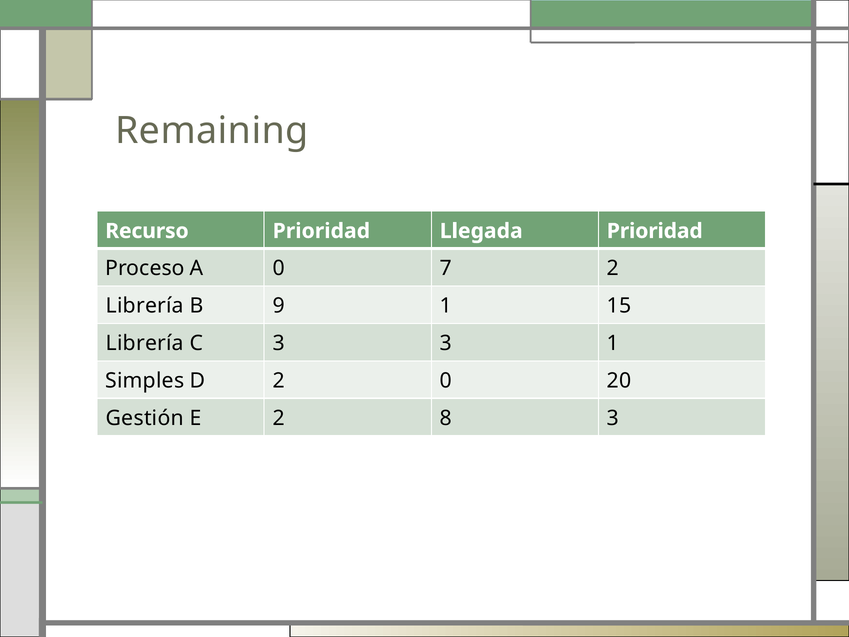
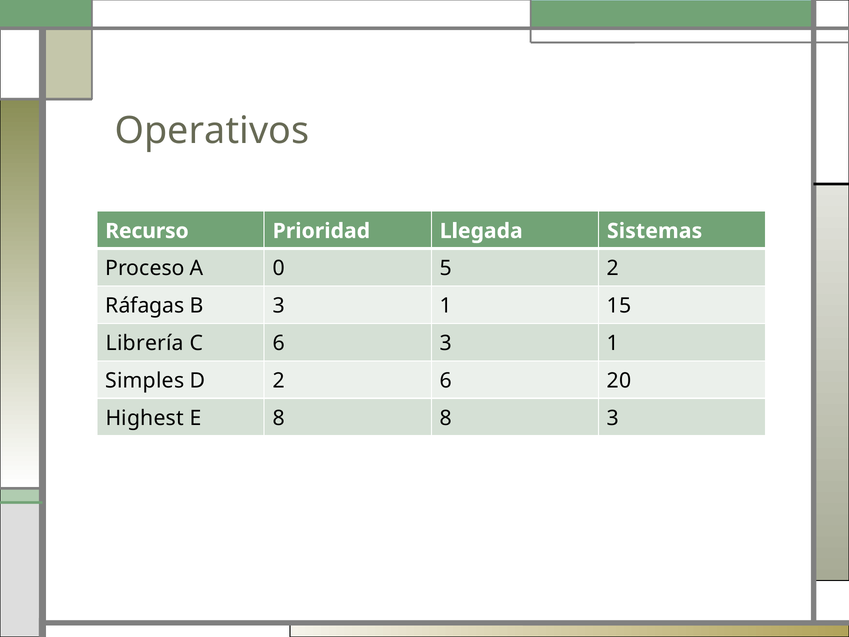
Remaining: Remaining -> Operativos (212, 131)
Llegada Prioridad: Prioridad -> Sistemas (655, 231)
7: 7 -> 5 (446, 268)
Librería: Librería -> Ráfagas (145, 306)
B 9: 9 -> 3 (279, 306)
C 3: 3 -> 6 (279, 343)
2 0: 0 -> 6 (446, 381)
Gestión: Gestión -> Highest (145, 418)
E 2: 2 -> 8 (279, 418)
